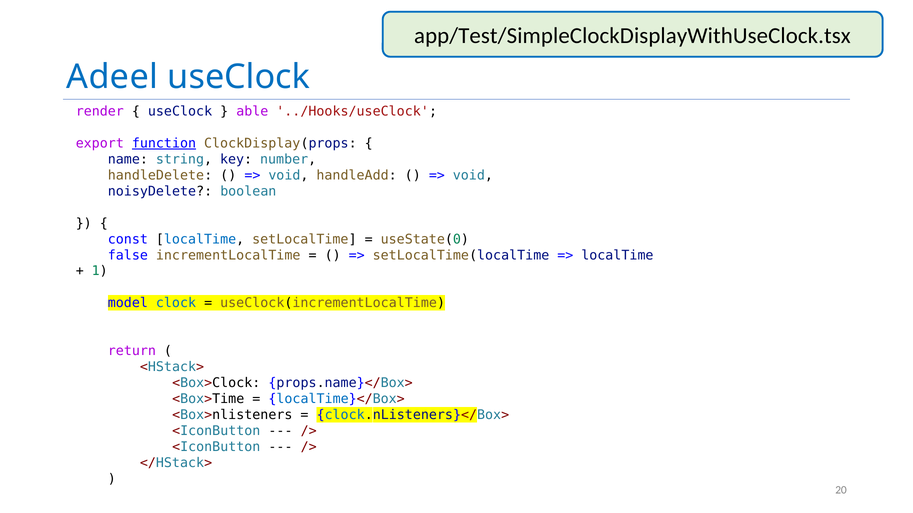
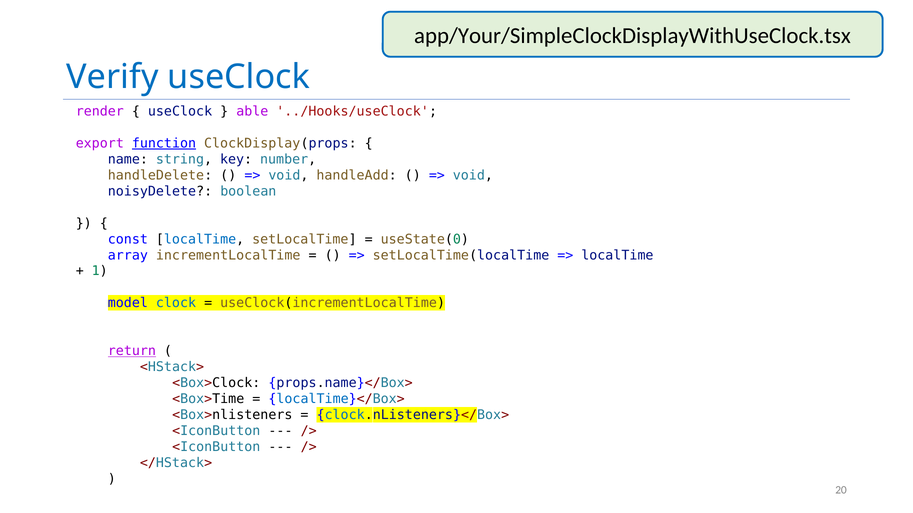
app/Test/SimpleClockDisplayWithUseClock.tsx: app/Test/SimpleClockDisplayWithUseClock.tsx -> app/Your/SimpleClockDisplayWithUseClock.tsx (632, 36)
Adeel: Adeel -> Verify (112, 77)
false: false -> array (128, 255)
return underline: none -> present (132, 351)
